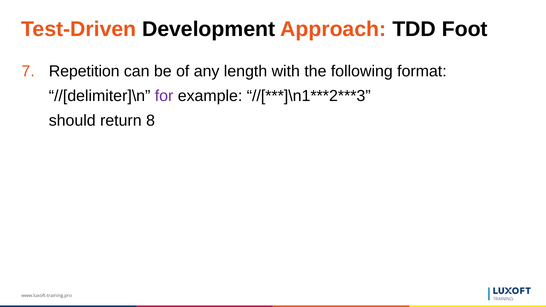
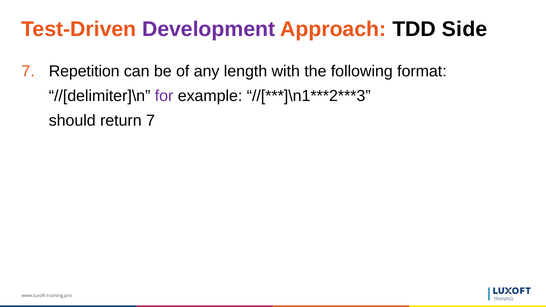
Development colour: black -> purple (209, 29)
Foot: Foot -> Side (465, 29)
return 8: 8 -> 7 (151, 121)
